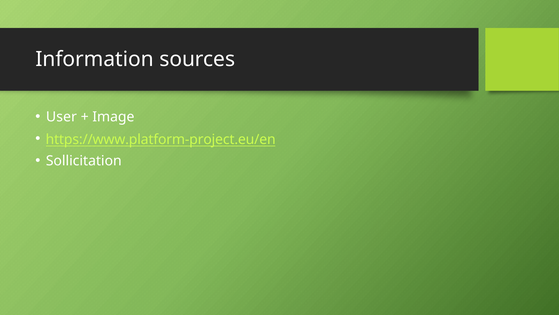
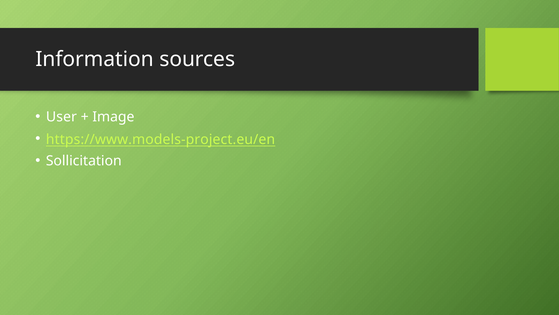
https://www.platform-project.eu/en: https://www.platform-project.eu/en -> https://www.models-project.eu/en (160, 139)
